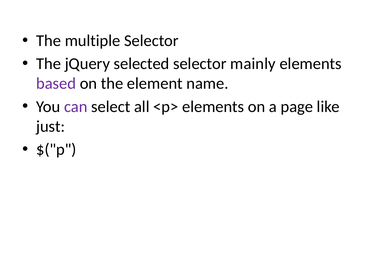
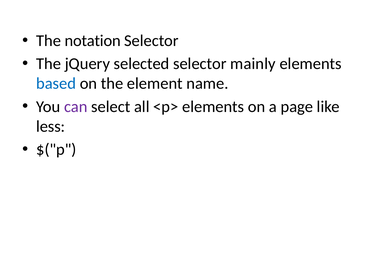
multiple: multiple -> notation (93, 41)
based colour: purple -> blue (56, 84)
just: just -> less (51, 126)
